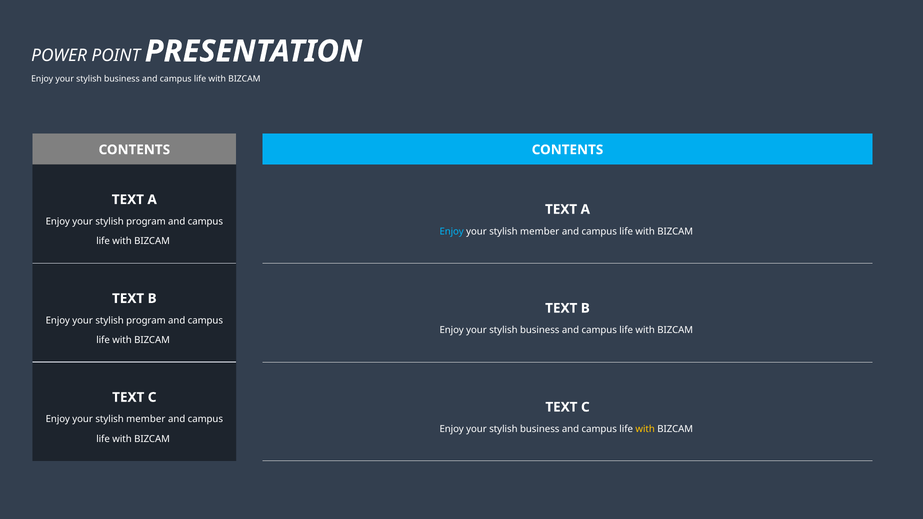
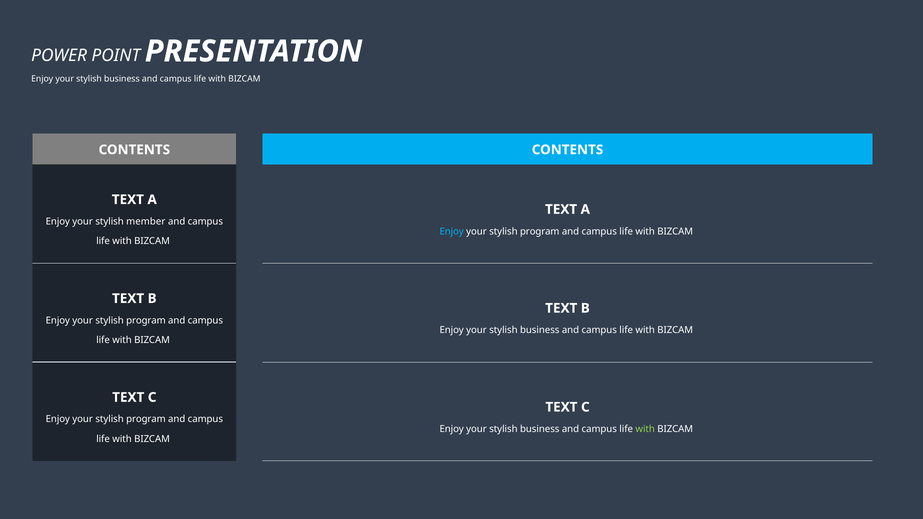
program: program -> member (146, 222)
member: member -> program (540, 231)
member: member -> program (146, 419)
with colour: yellow -> light green (645, 429)
